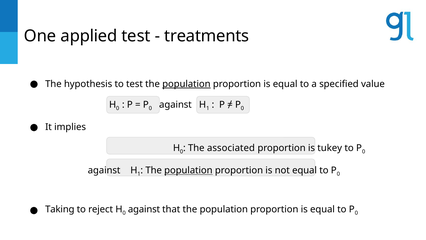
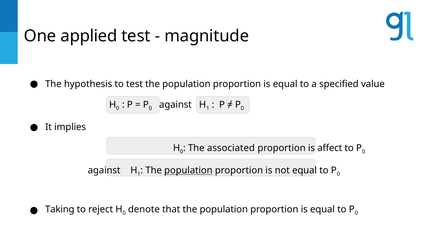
treatments: treatments -> magnitude (207, 36)
population underline: present -> none (186, 84)
tukey: tukey -> affect (330, 148)
against: against -> denote (144, 209)
